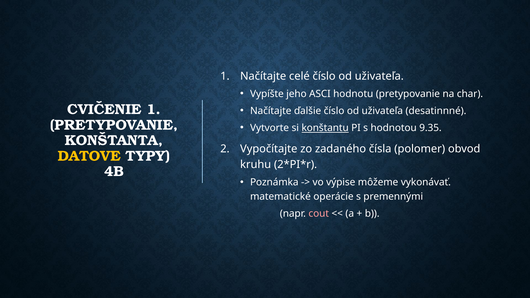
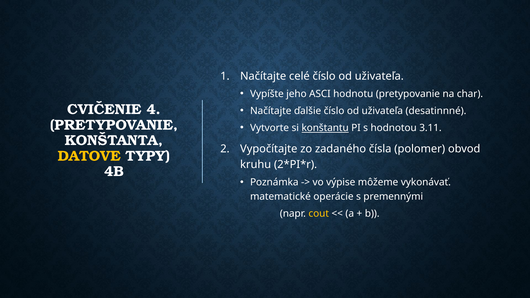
CVIČENIE 1: 1 -> 4 (154, 109)
9.35: 9.35 -> 3.11 (430, 128)
cout colour: pink -> yellow (319, 214)
